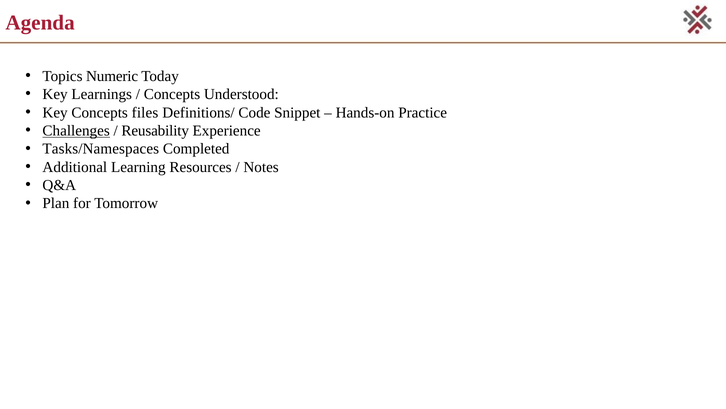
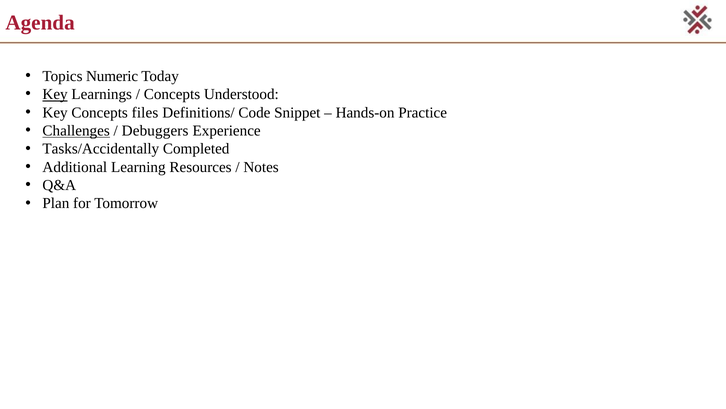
Key underline: none -> present (55, 94)
Reusability: Reusability -> Debuggers (155, 131)
Tasks/Namespaces: Tasks/Namespaces -> Tasks/Accidentally (101, 149)
